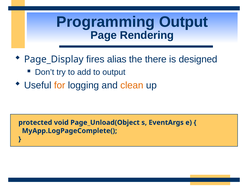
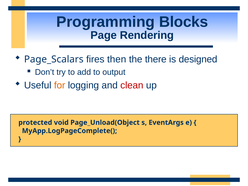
Programming Output: Output -> Blocks (184, 22)
Page_Display: Page_Display -> Page_Scalars (54, 59)
alias: alias -> then (117, 59)
clean colour: orange -> red (132, 85)
